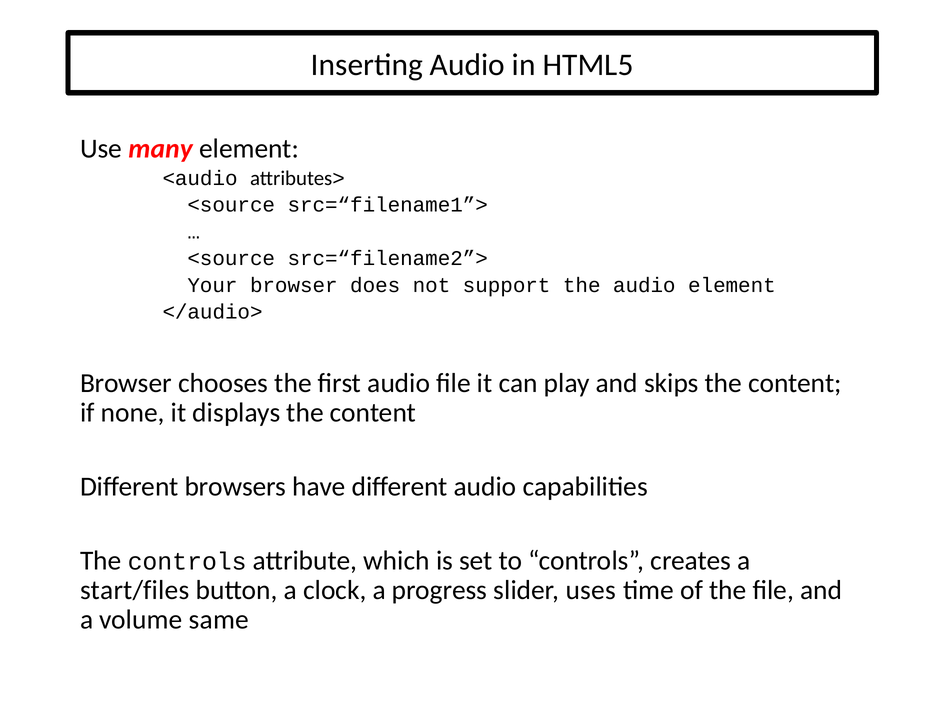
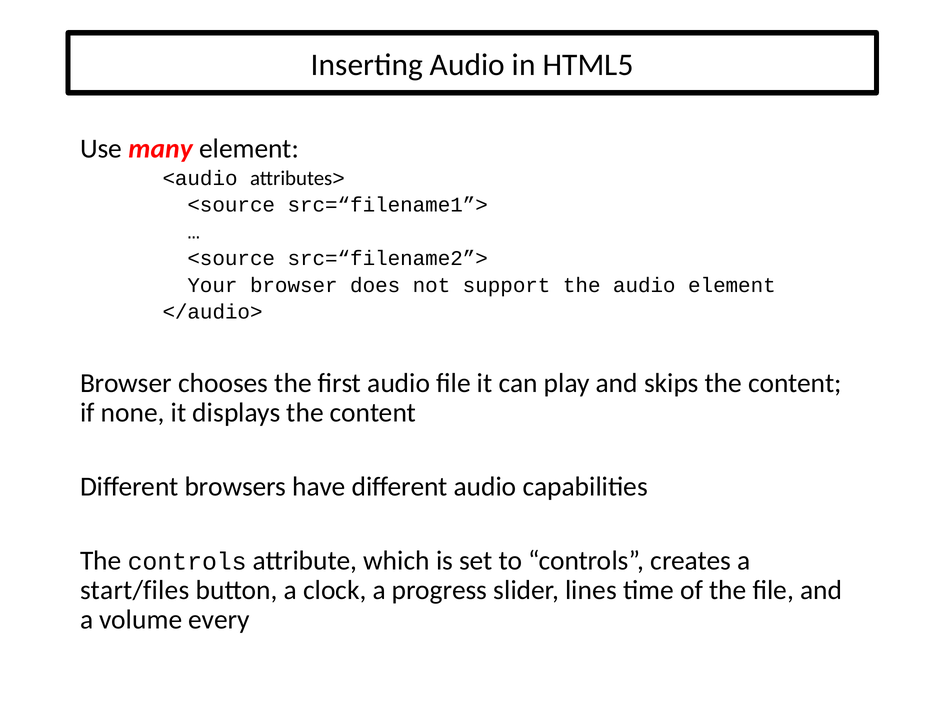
uses: uses -> lines (591, 591)
same: same -> every (219, 620)
